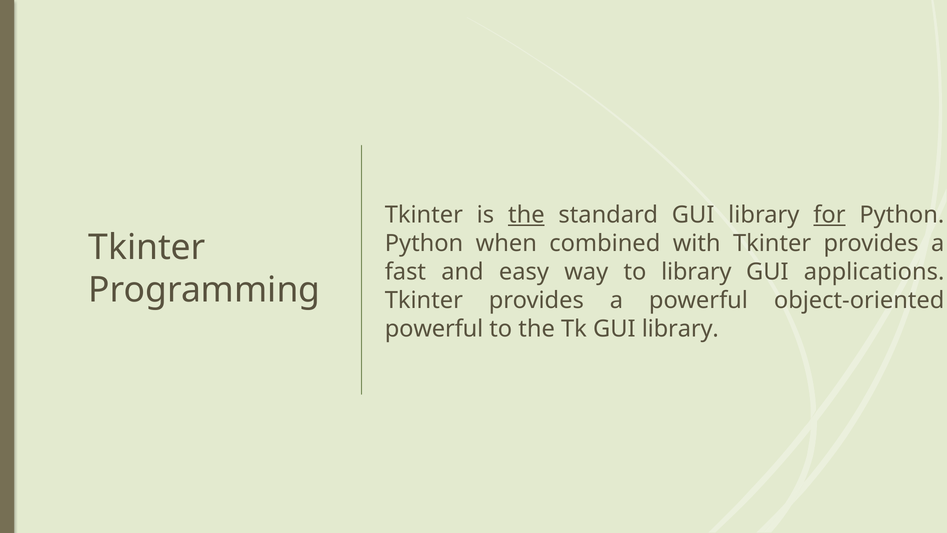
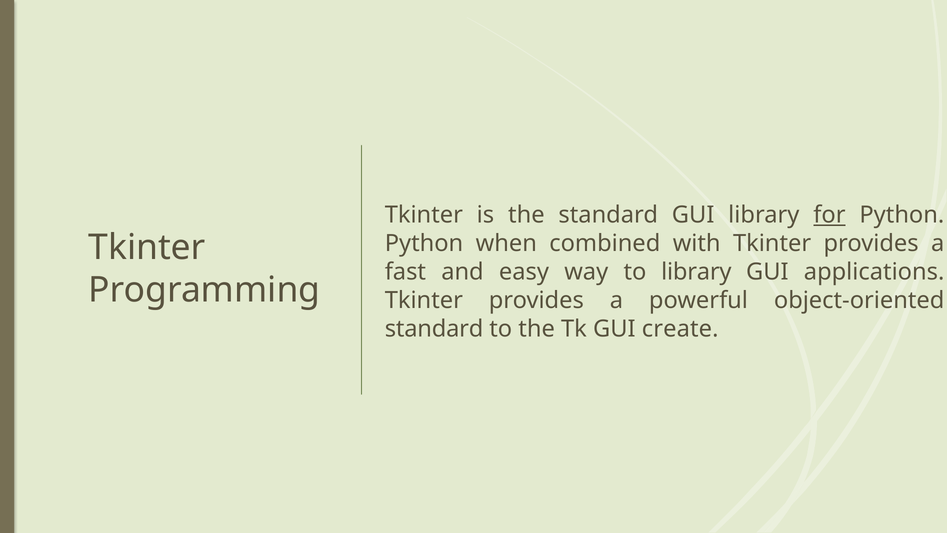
the underline: present -> none (526, 215)
powerful: powerful -> standard (434, 329)
Tk GUI library: library -> create (680, 329)
